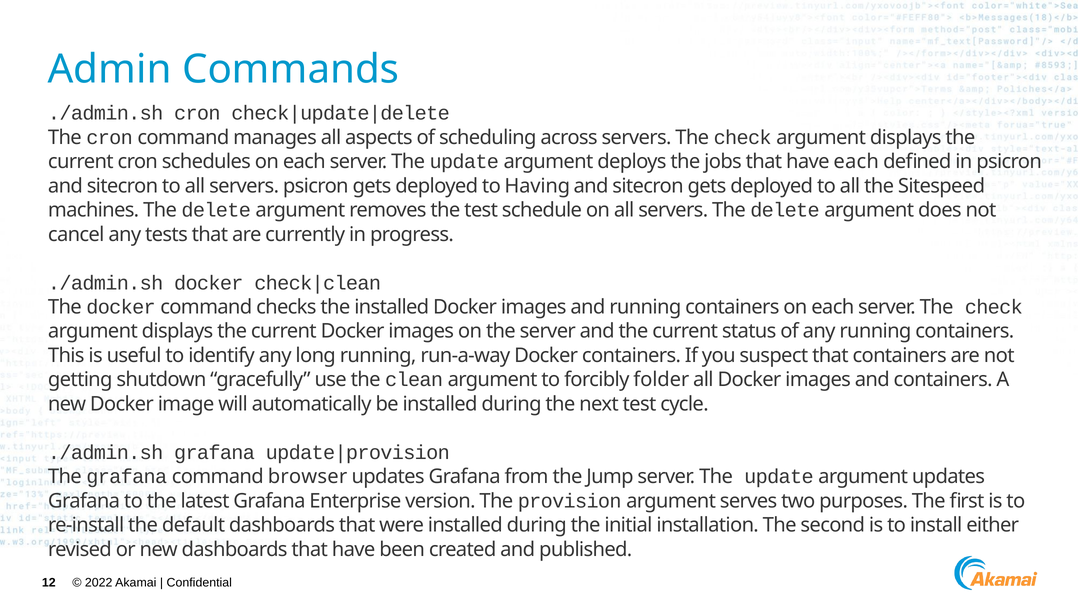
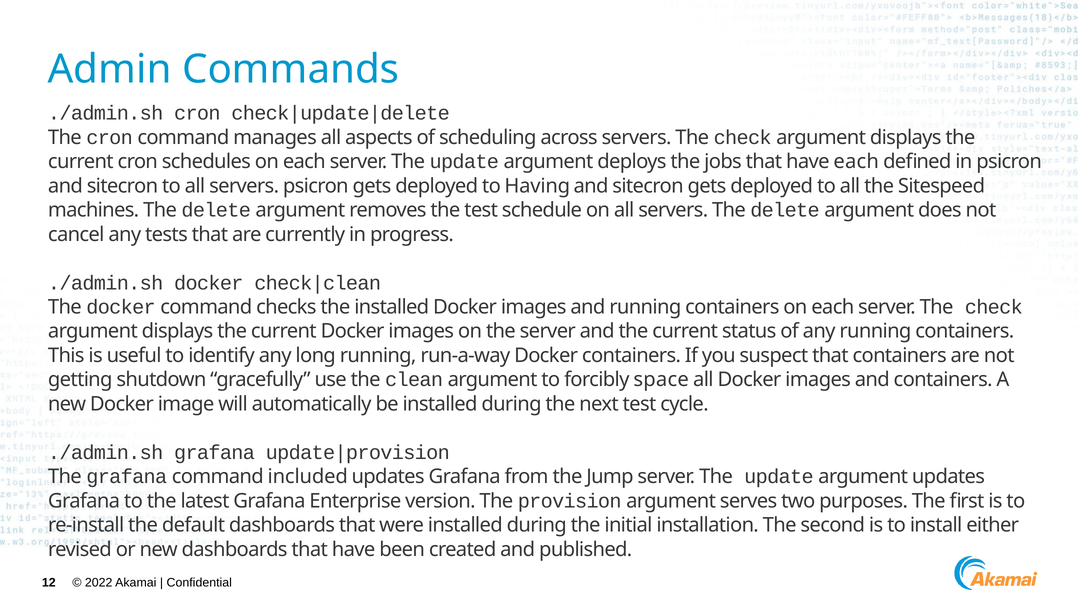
folder: folder -> space (661, 380)
browser: browser -> included (308, 477)
